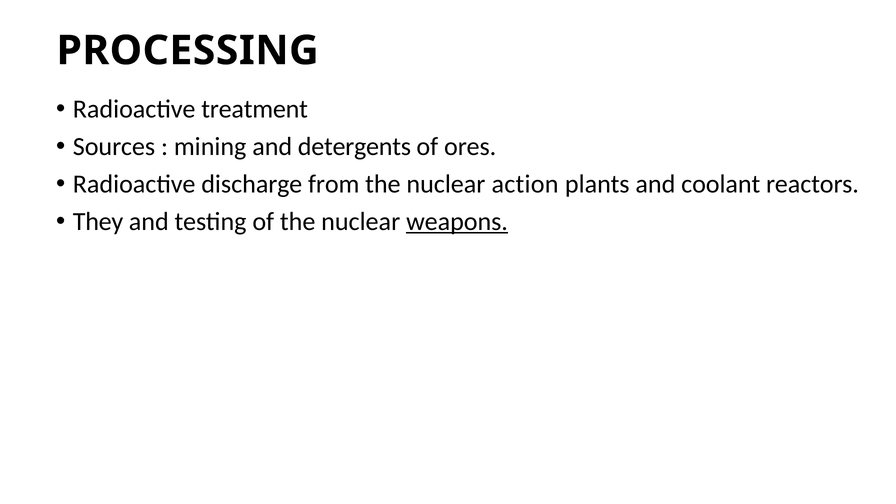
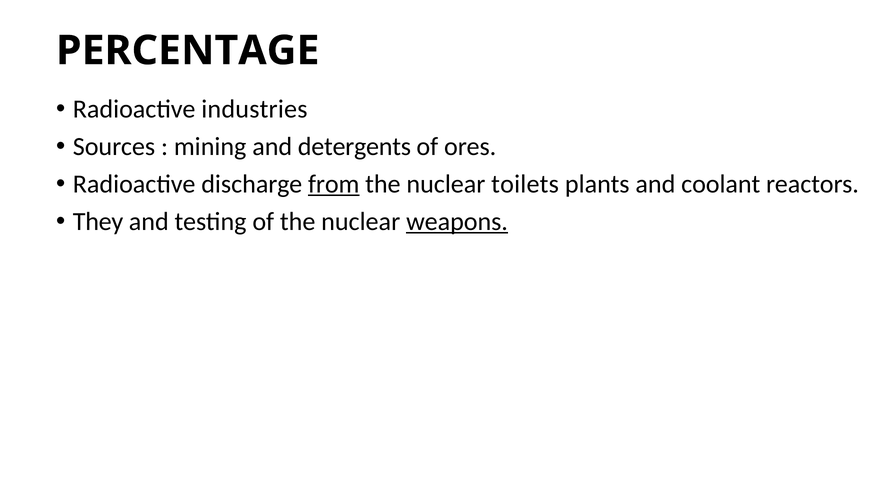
PROCESSING: PROCESSING -> PERCENTAGE (188, 51)
treatment: treatment -> industries (254, 109)
from underline: none -> present (334, 184)
action: action -> toilets (525, 184)
